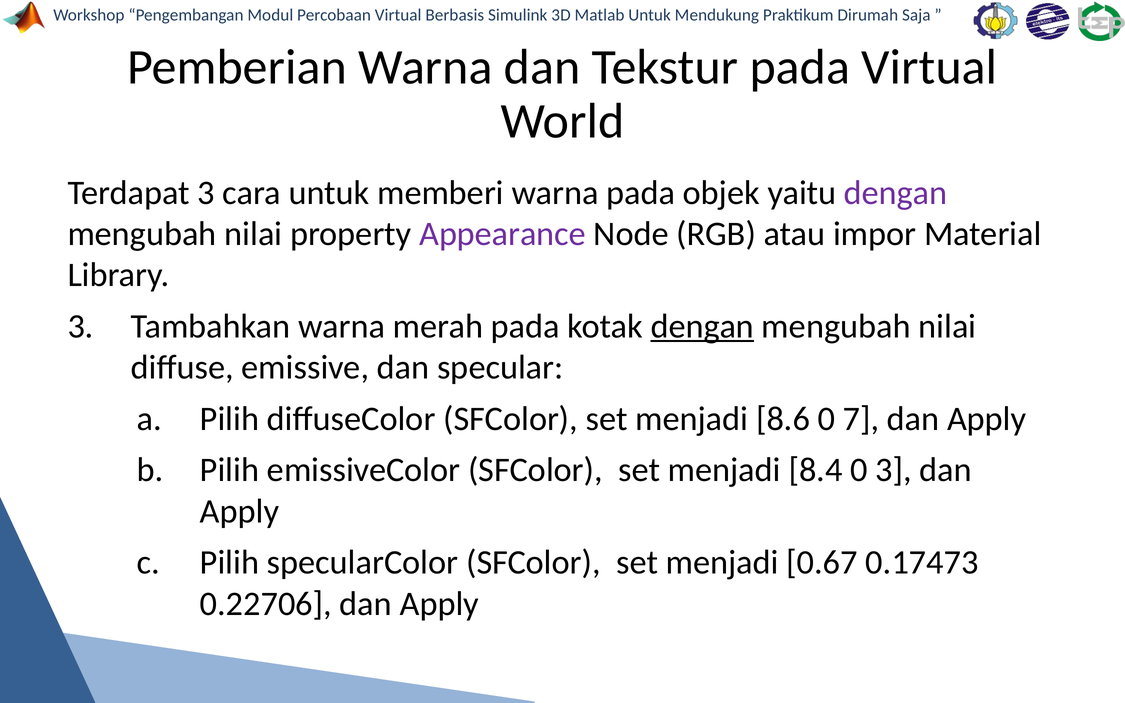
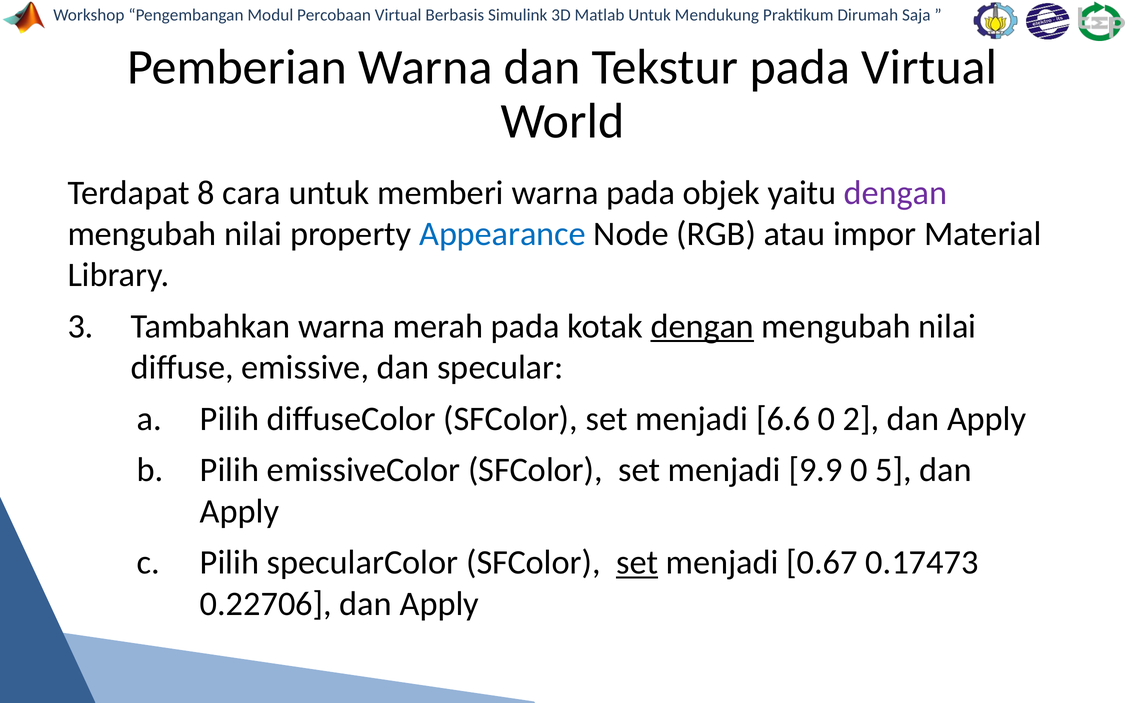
Terdapat 3: 3 -> 8 (206, 193)
Appearance colour: purple -> blue (503, 234)
8.6: 8.6 -> 6.6 (783, 419)
7: 7 -> 2 (861, 419)
8.4: 8.4 -> 9.9 (816, 470)
0 3: 3 -> 5 (894, 470)
set underline: none -> present (637, 563)
